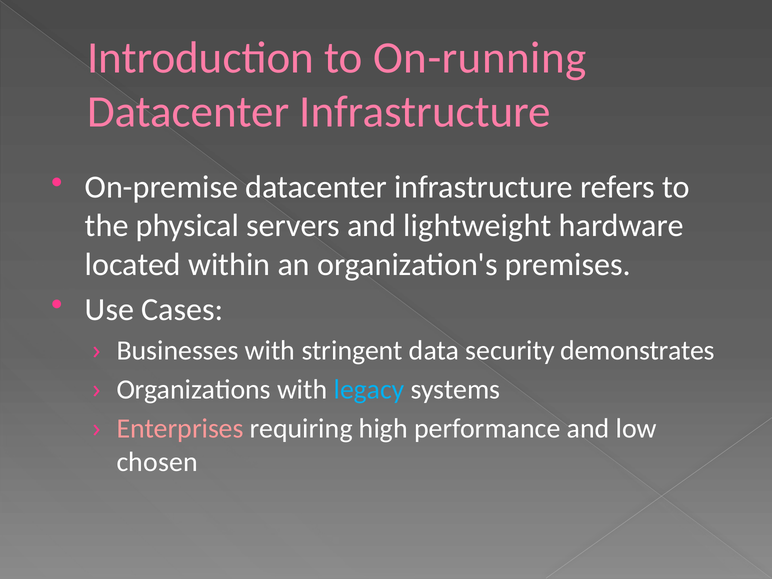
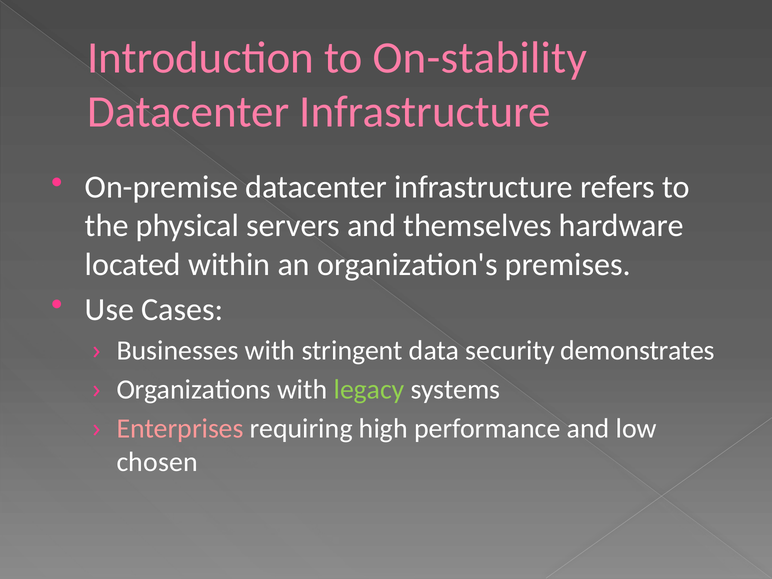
On-running: On-running -> On-stability (480, 58)
lightweight: lightweight -> themselves (477, 226)
legacy colour: light blue -> light green (369, 390)
